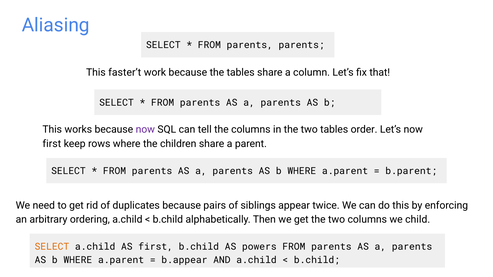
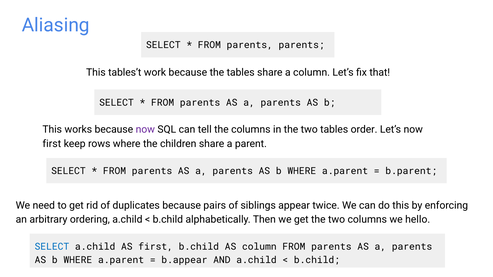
faster’t: faster’t -> tables’t (125, 73)
child: child -> hello (418, 220)
SELECT colour: orange -> blue (52, 247)
AS powers: powers -> column (259, 247)
